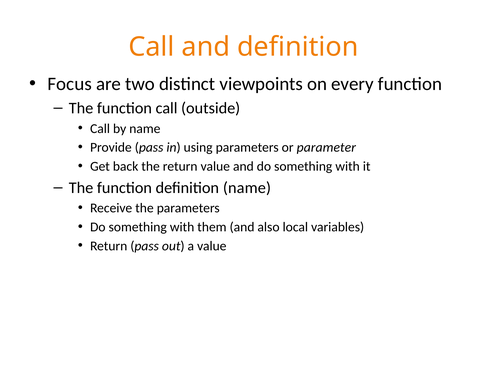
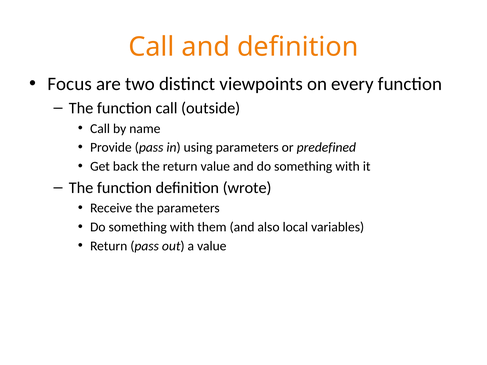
parameter: parameter -> predefined (326, 148)
definition name: name -> wrote (247, 188)
